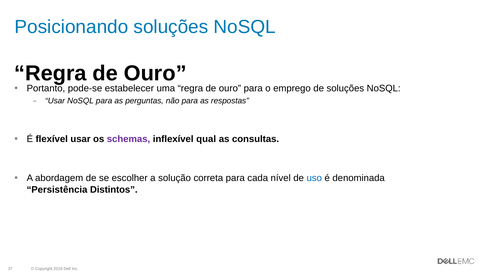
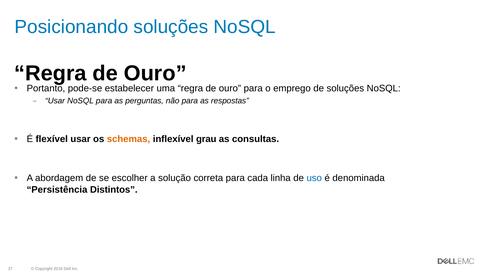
schemas colour: purple -> orange (129, 139)
qual: qual -> grau (206, 139)
nível: nível -> linha (281, 179)
